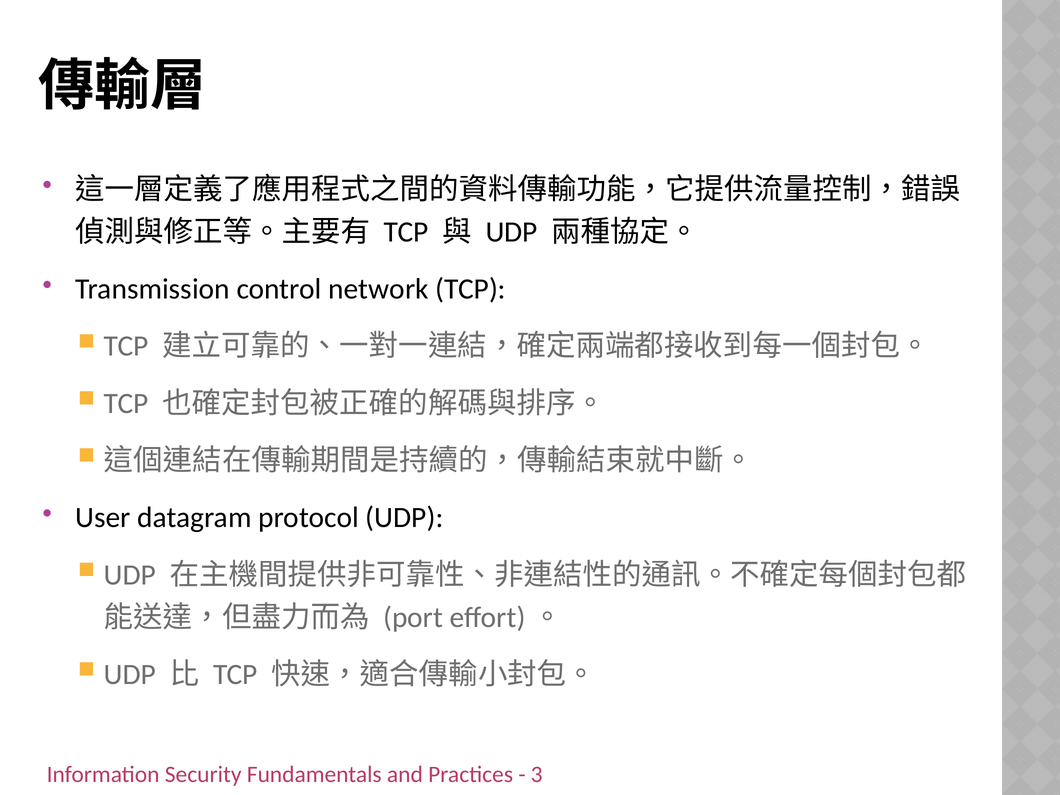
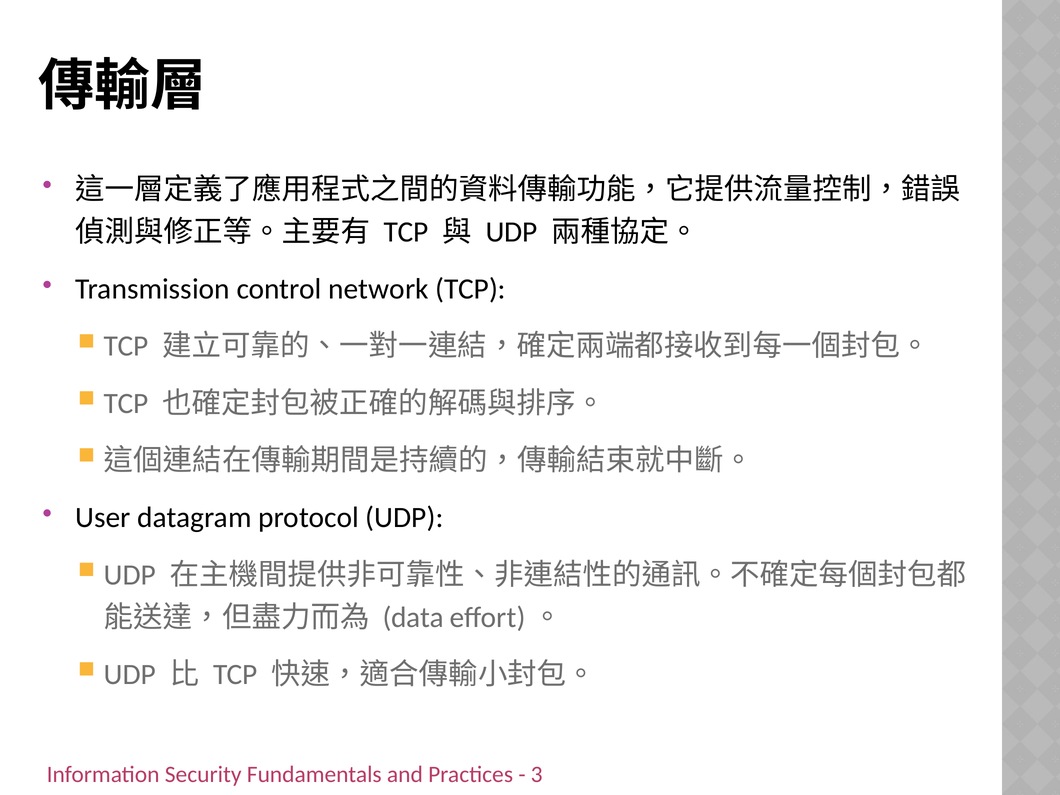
port: port -> data (413, 617)
